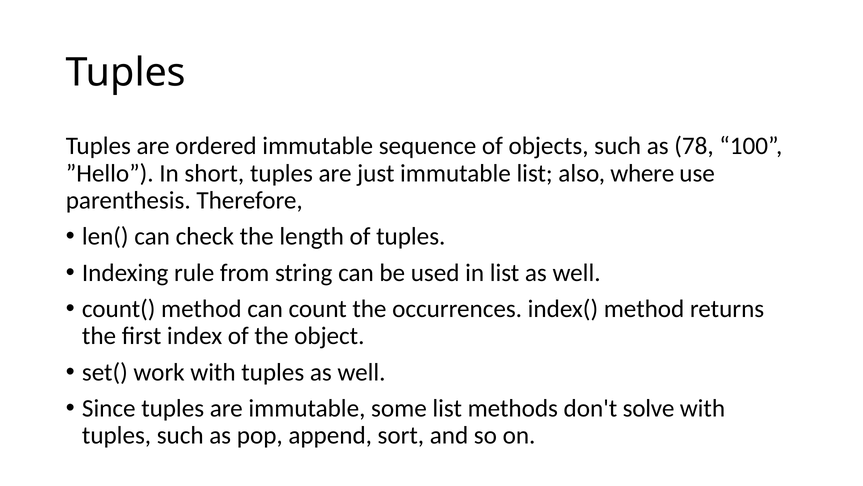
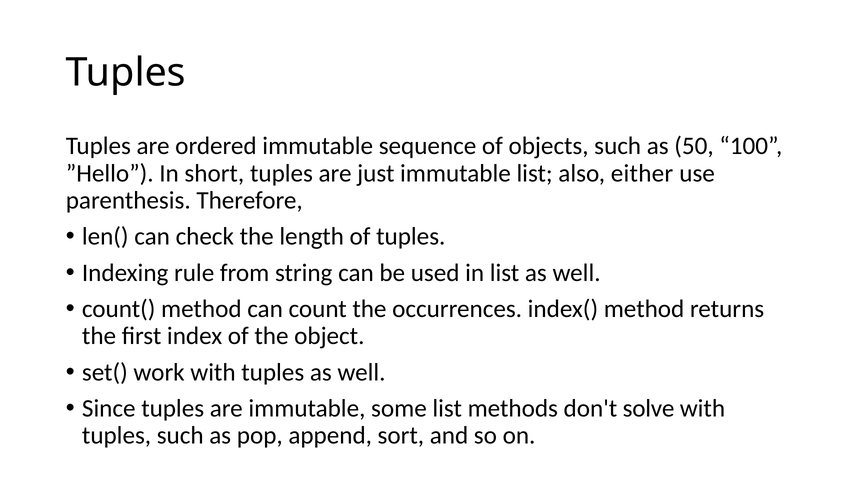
78: 78 -> 50 (694, 146)
where: where -> either (642, 173)
